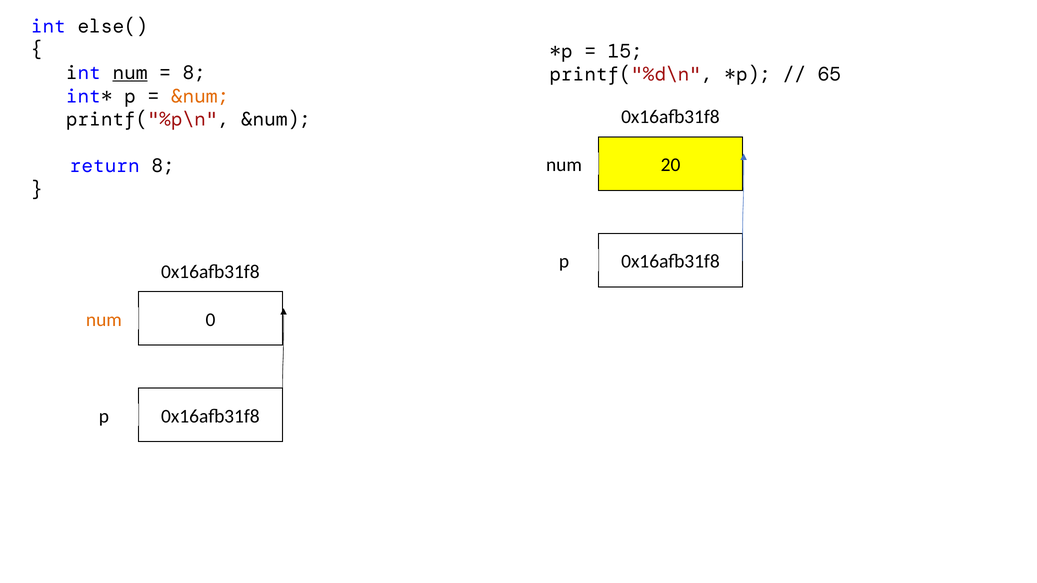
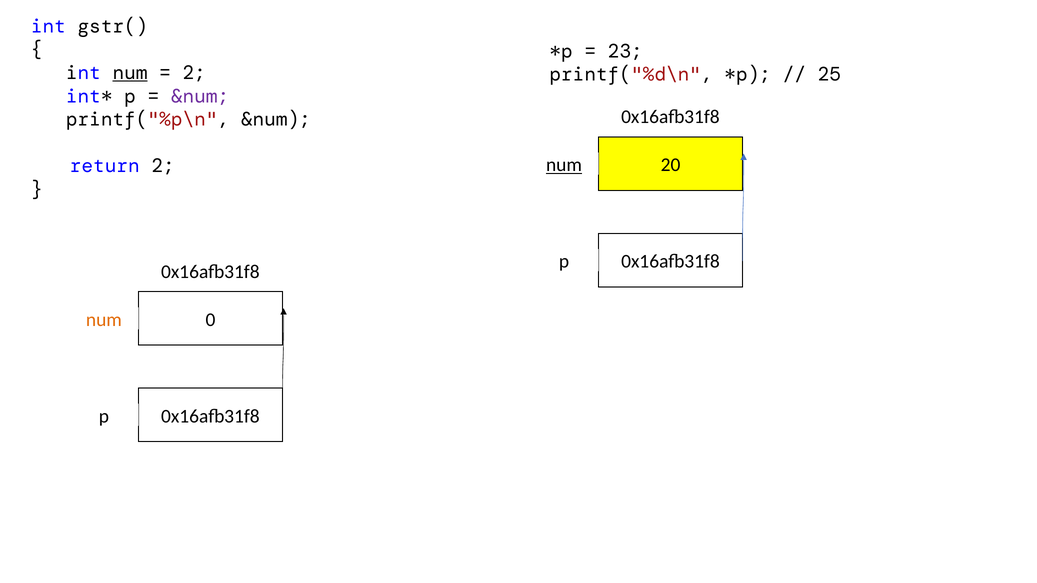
else(: else( -> gstr( (113, 26)
15: 15 -> 23 (625, 51)
8: 8 -> 2 (194, 73)
65: 65 -> 25 (829, 74)
&num colour: orange -> purple (200, 96)
num underline: none -> present (564, 165)
return 8: 8 -> 2 (163, 166)
